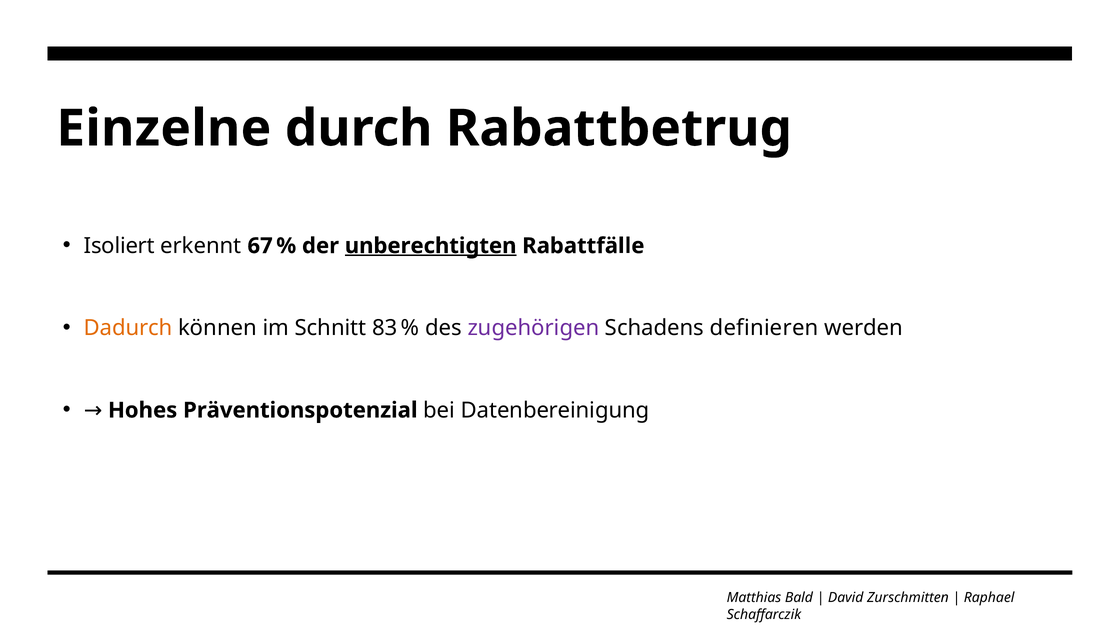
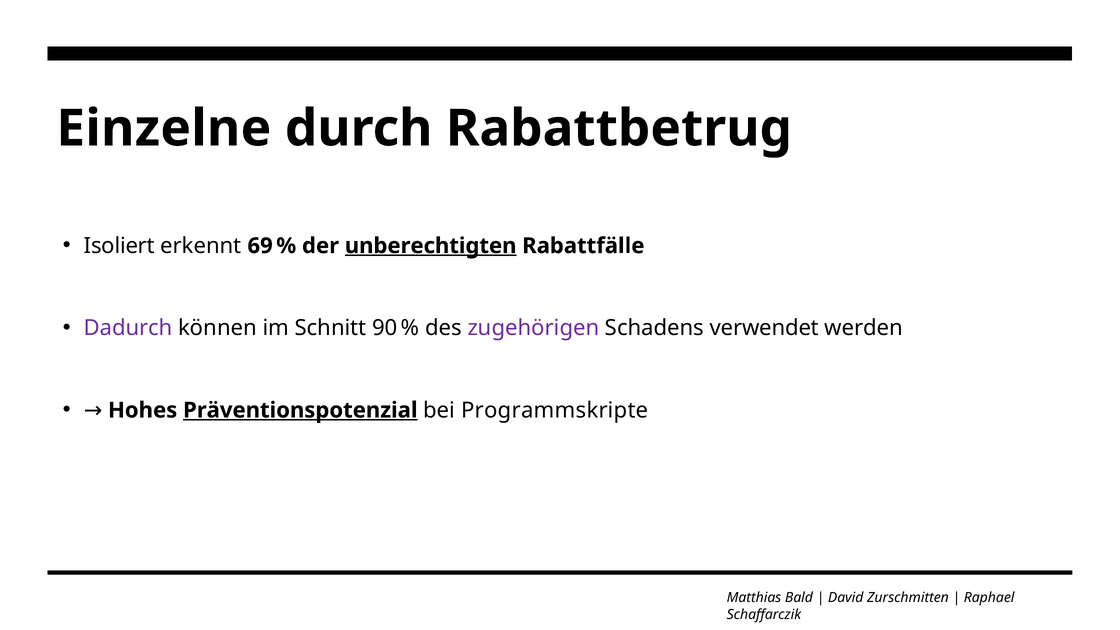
67: 67 -> 69 (260, 246)
Dadurch colour: orange -> purple (128, 328)
83: 83 -> 90 (385, 328)
definieren: definieren -> verwendet (764, 328)
Präventionspotenzial underline: none -> present (300, 410)
Datenbereinigung: Datenbereinigung -> Programmskripte (555, 410)
